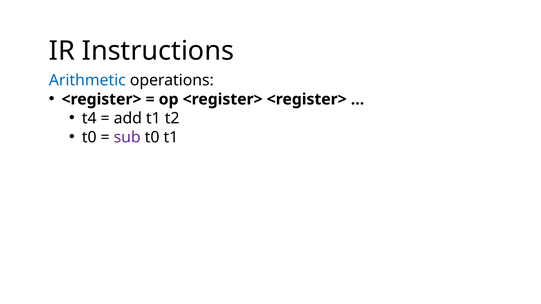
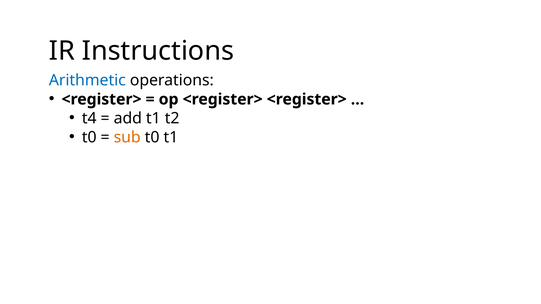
sub colour: purple -> orange (127, 137)
